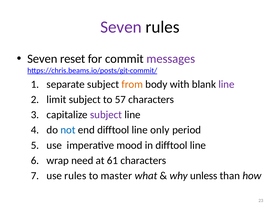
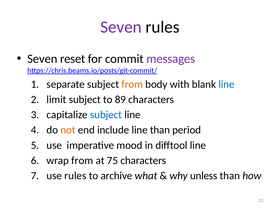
line colour: purple -> blue (226, 84)
57: 57 -> 89 (120, 100)
subject colour: purple -> blue (106, 115)
not colour: blue -> orange (68, 130)
end difftool: difftool -> include (113, 130)
line only: only -> than (160, 130)
wrap need: need -> from (82, 160)
61: 61 -> 75 (112, 160)
master: master -> archive (116, 176)
